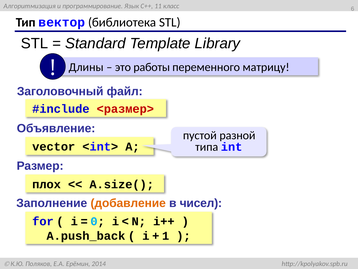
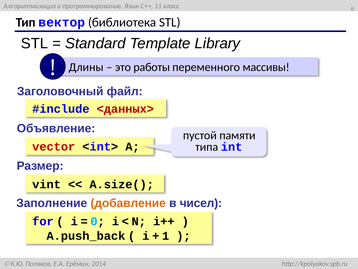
матрицу: матрицу -> массивы (266, 67)
<размер>: <размер> -> <данных> (125, 109)
разной: разной -> памяти (237, 135)
vector colour: black -> red (54, 146)
плох: плох -> vint (47, 184)
